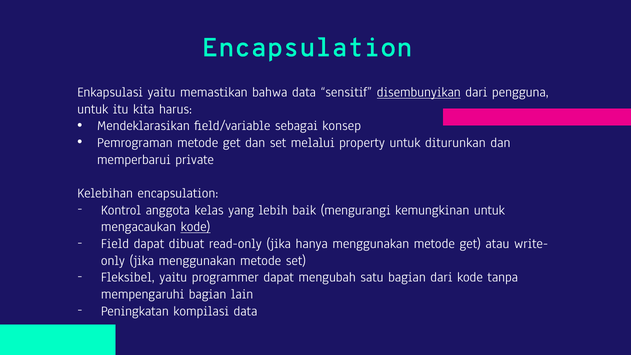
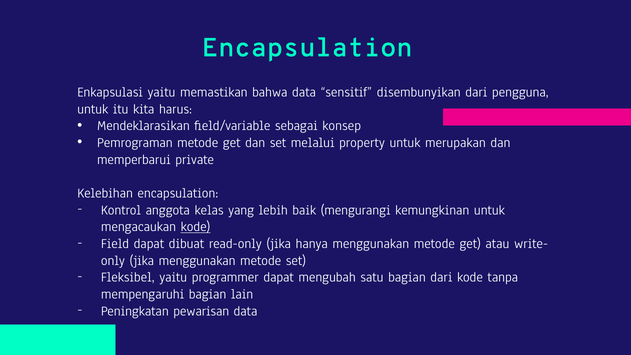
disembunyikan underline: present -> none (419, 92)
diturunkan: diturunkan -> merupakan (455, 143)
kompilasi: kompilasi -> pewarisan (201, 311)
